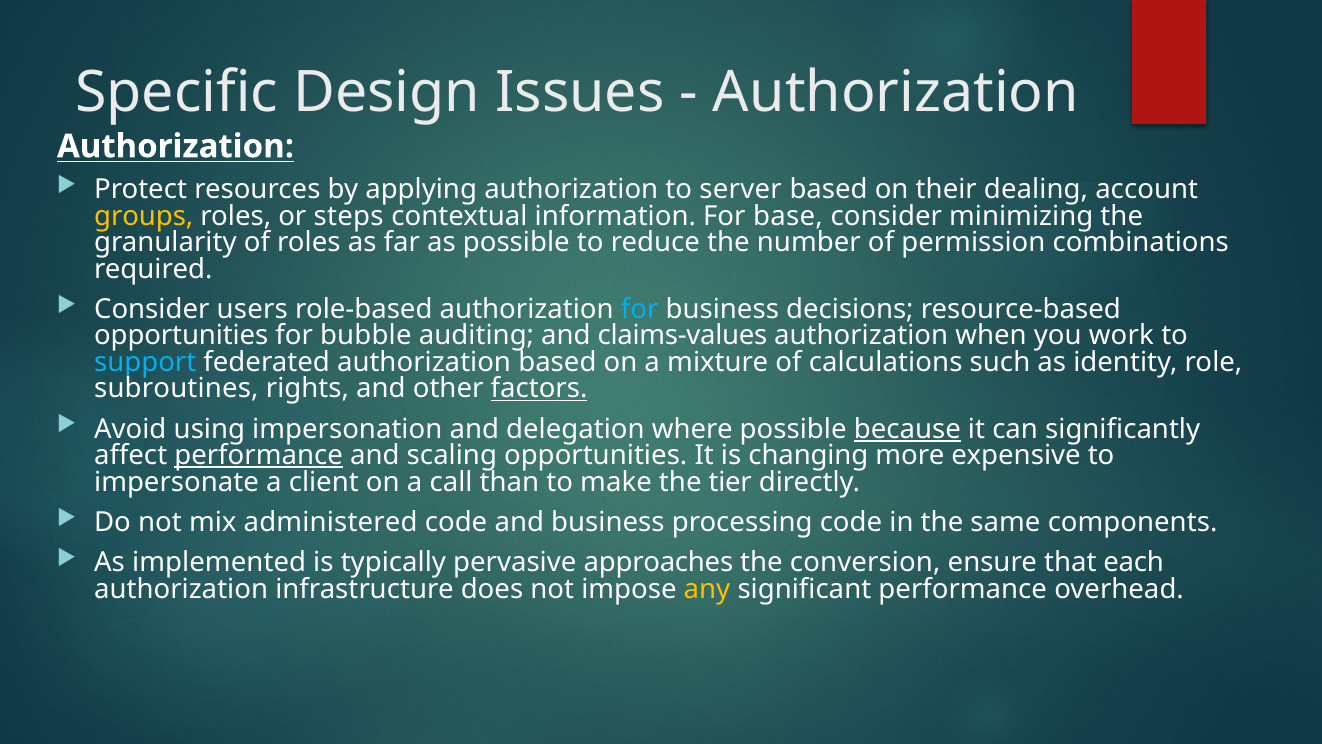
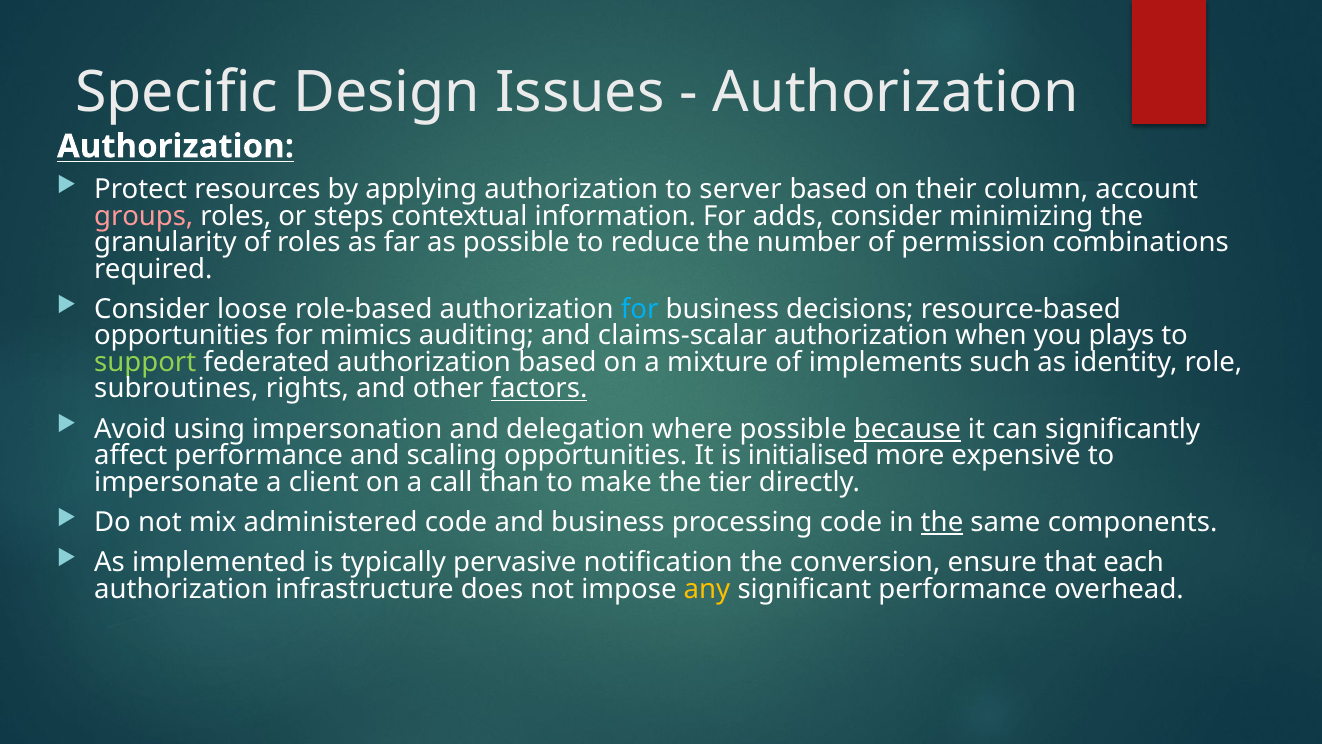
dealing: dealing -> column (1036, 189)
groups colour: yellow -> pink (144, 216)
base: base -> adds (788, 216)
users: users -> loose (252, 309)
bubble: bubble -> mimics (366, 336)
claims-values: claims-values -> claims-scalar (682, 336)
work: work -> plays (1122, 336)
support colour: light blue -> light green (145, 362)
calculations: calculations -> implements (886, 362)
performance underline: present -> none (259, 455)
changing: changing -> initialised (808, 455)
the underline: none -> present (942, 522)
approaches: approaches -> notification (658, 562)
